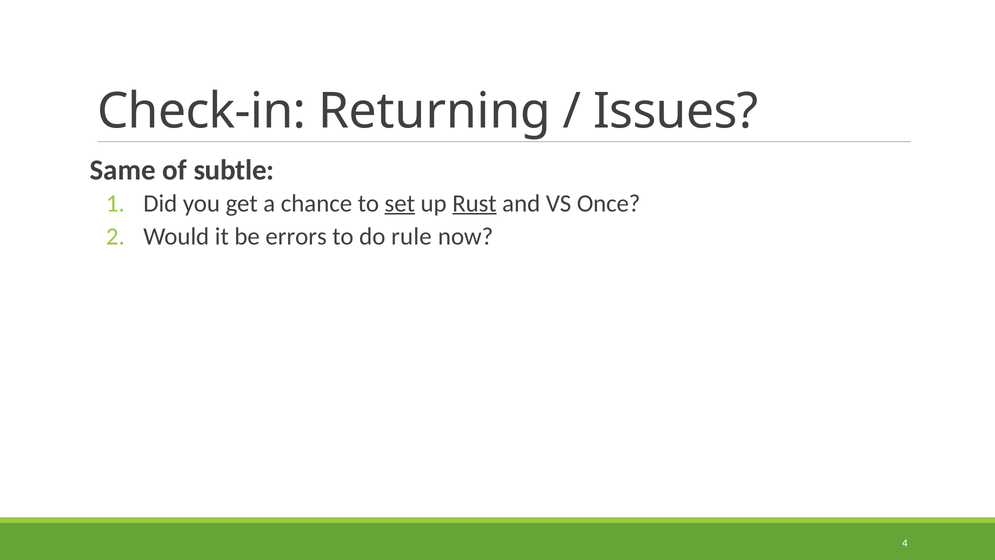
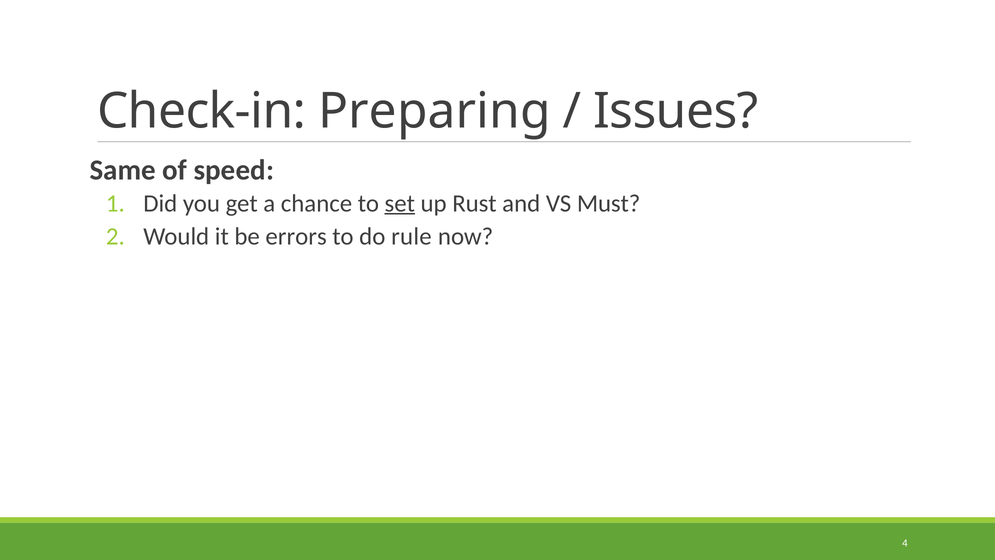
Returning: Returning -> Preparing (434, 111)
subtle: subtle -> speed (234, 170)
Rust underline: present -> none (474, 203)
Once: Once -> Must (609, 203)
